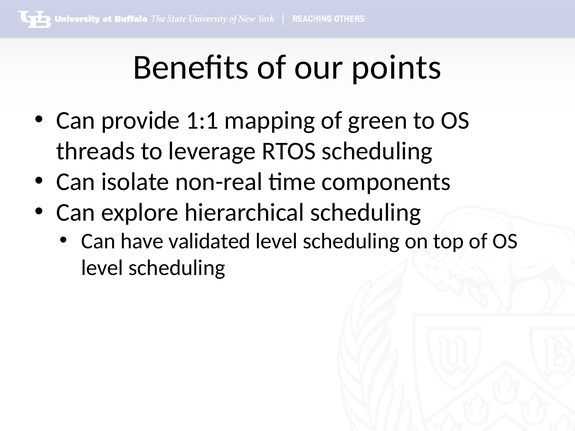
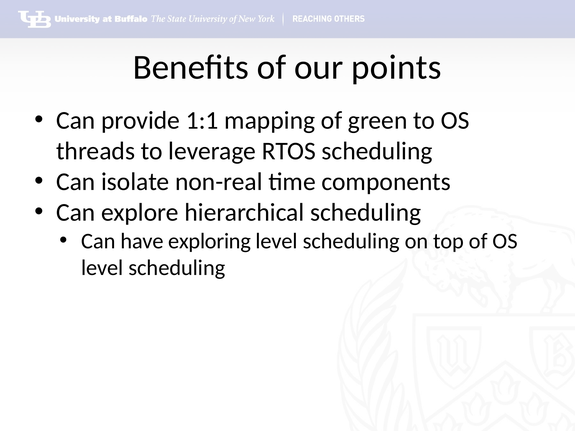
validated: validated -> exploring (210, 241)
